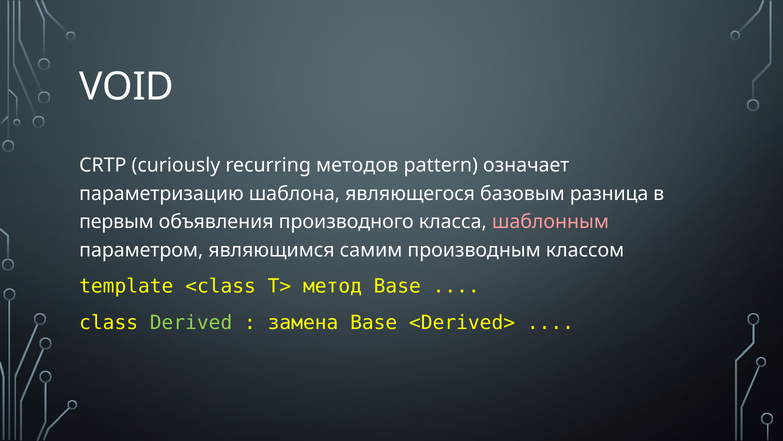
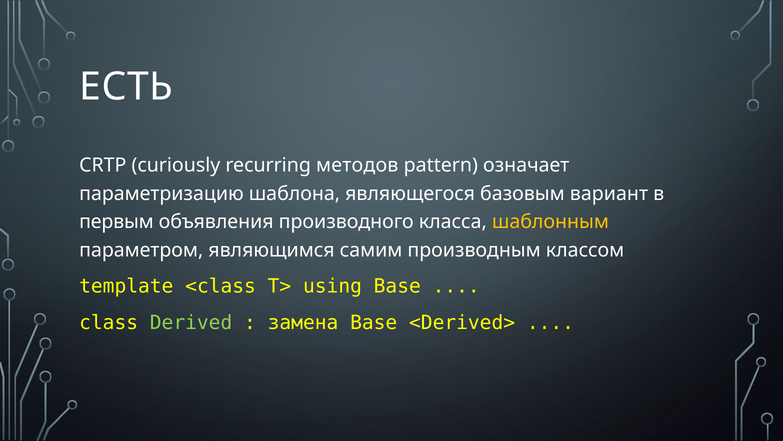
VOID: VOID -> ЕСТЬ (126, 87)
разница: разница -> вариант (609, 193)
шаблонным colour: pink -> yellow (550, 222)
метод: метод -> using (332, 286)
